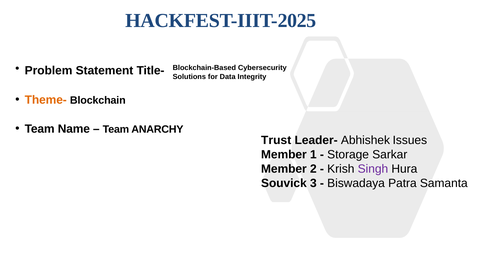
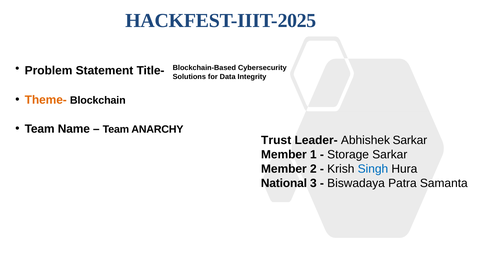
Abhishek Issues: Issues -> Sarkar (410, 140)
Singh colour: purple -> blue (373, 169)
Souvick: Souvick -> National (284, 183)
